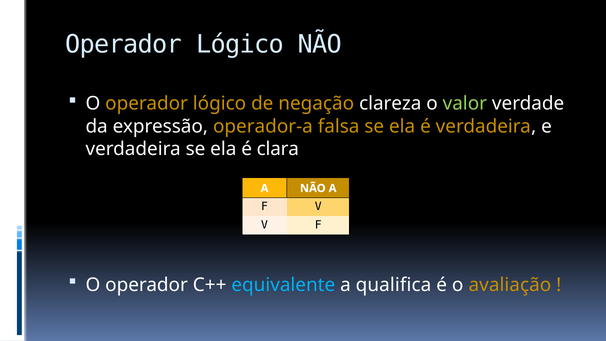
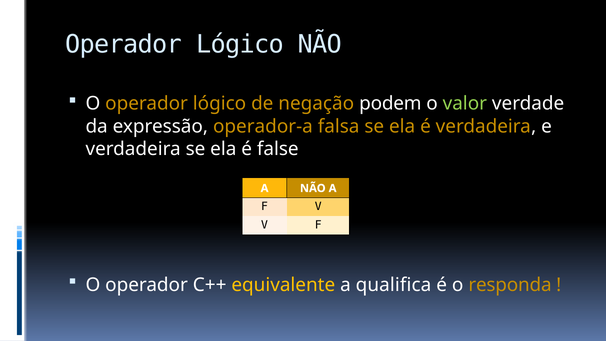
clareza: clareza -> podem (390, 104)
clara: clara -> false (278, 149)
equivalente colour: light blue -> yellow (283, 285)
avaliação: avaliação -> responda (510, 285)
